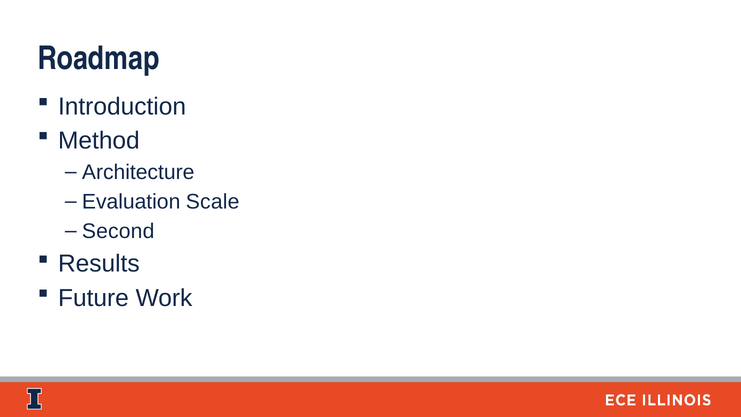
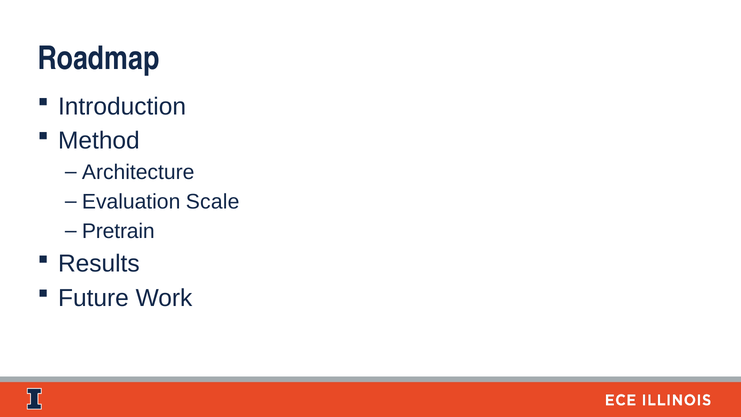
Second: Second -> Pretrain (118, 231)
